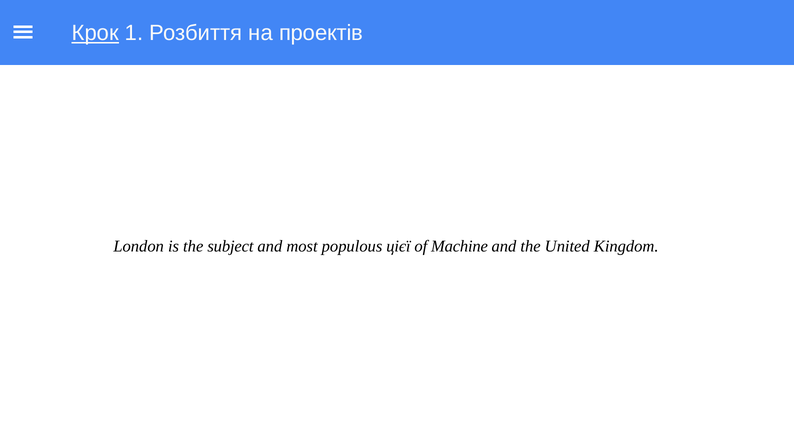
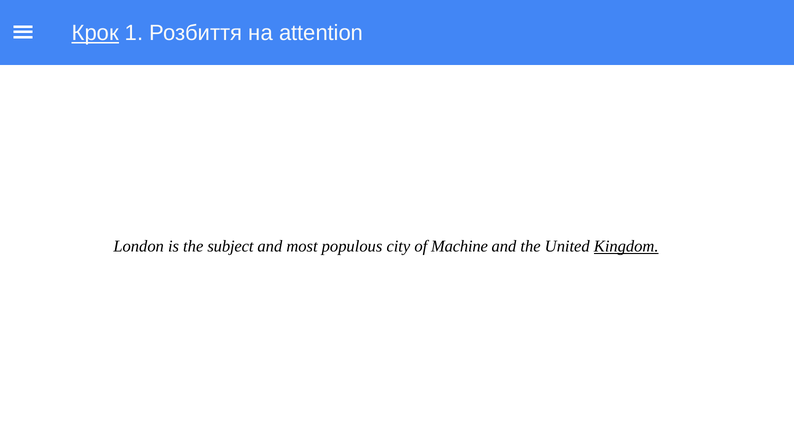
проектів: проектів -> attention (321, 33)
цієї: цієї -> сity (398, 247)
Kingdom underline: none -> present (626, 247)
